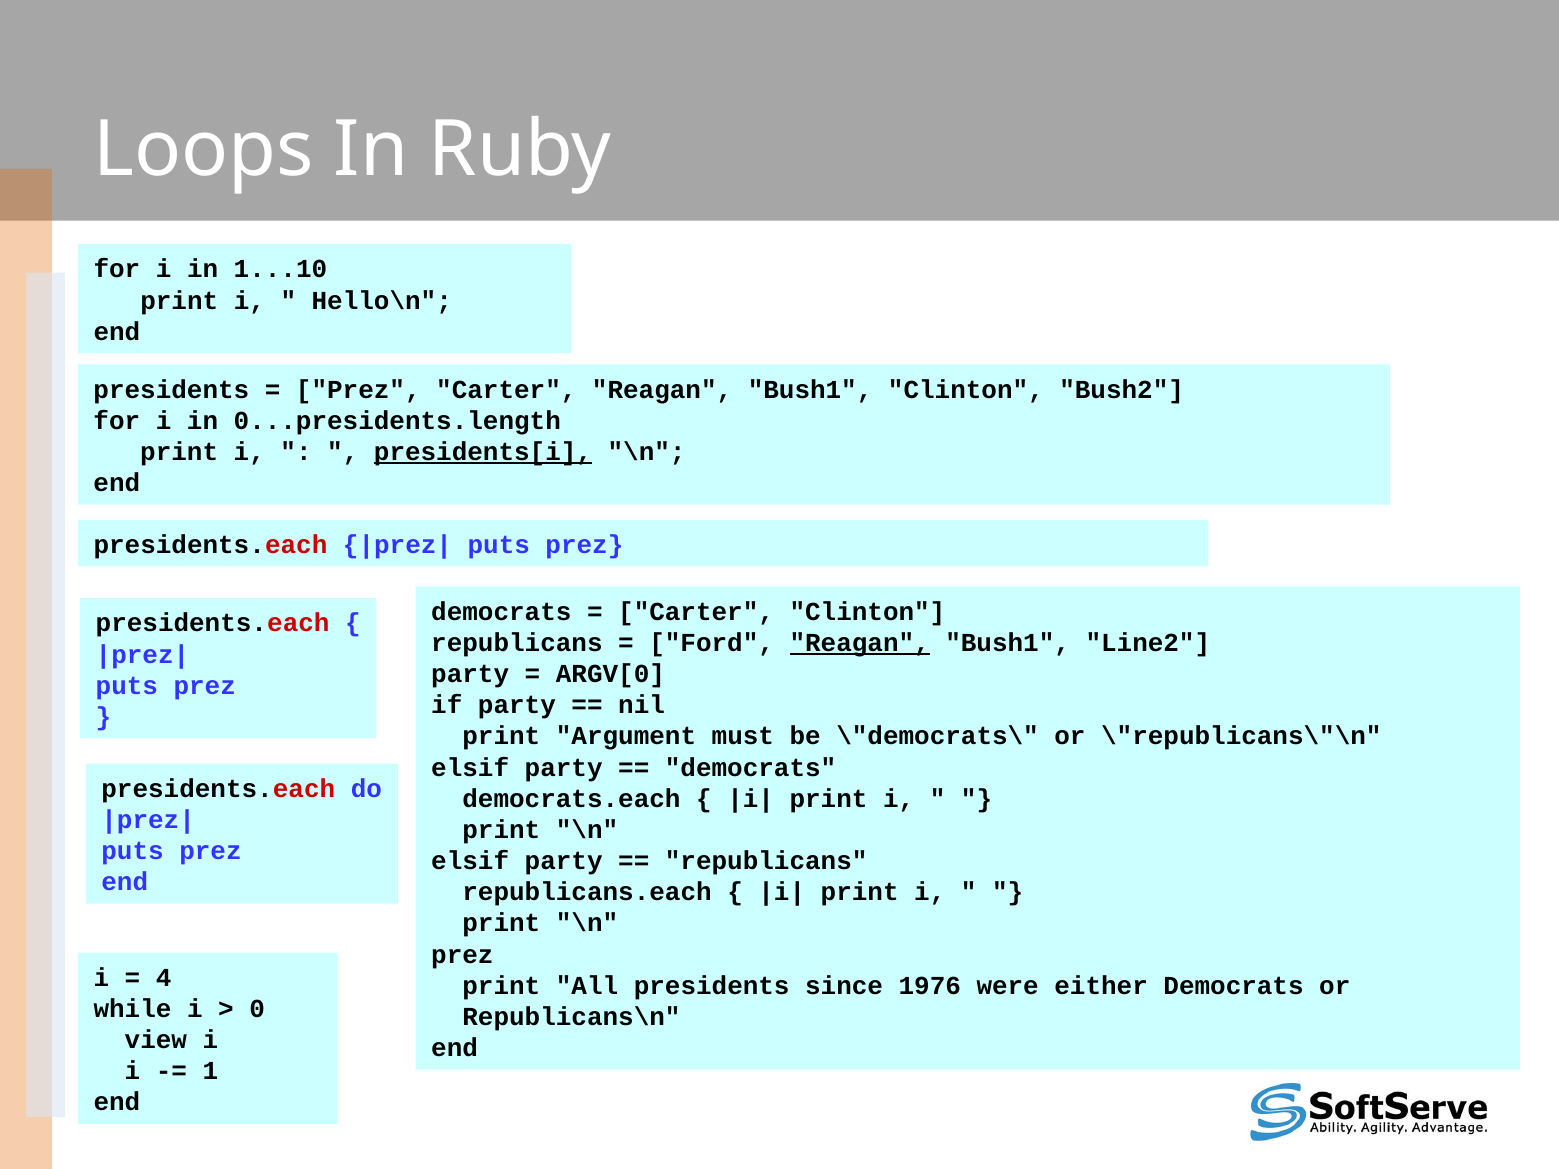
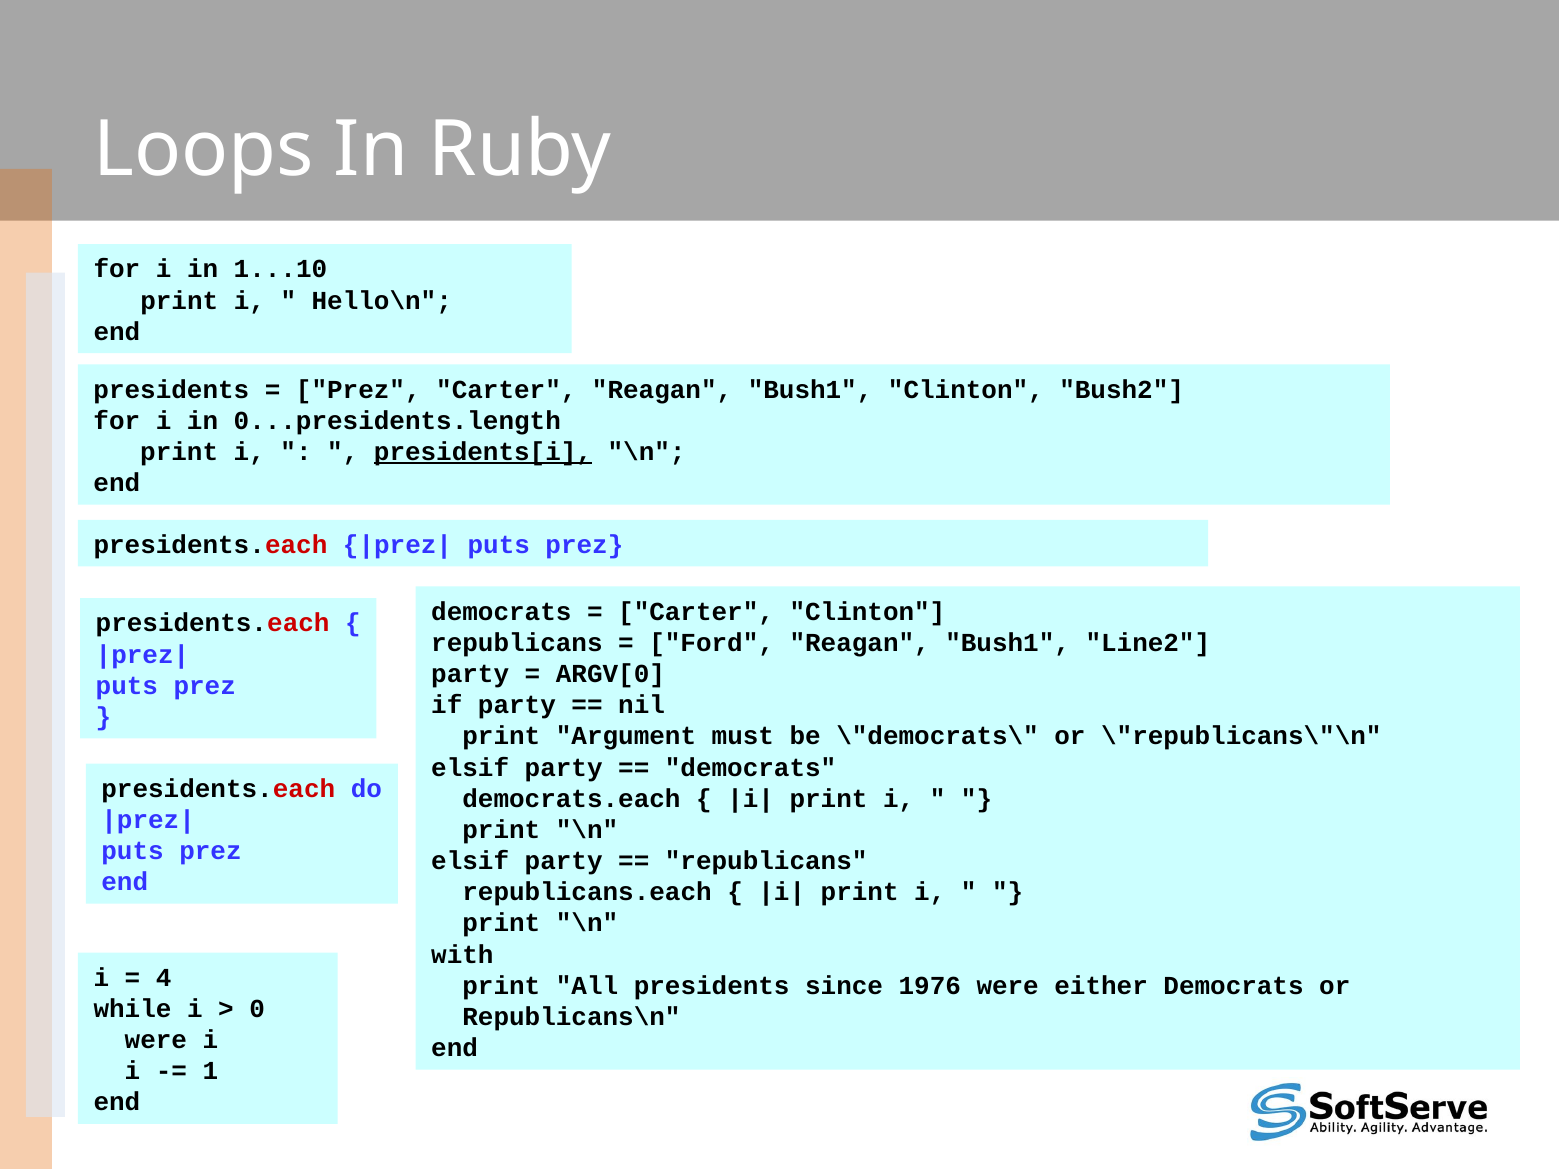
Reagan underline: present -> none (860, 643)
prez: prez -> with (462, 955)
view: view -> were (156, 1040)
